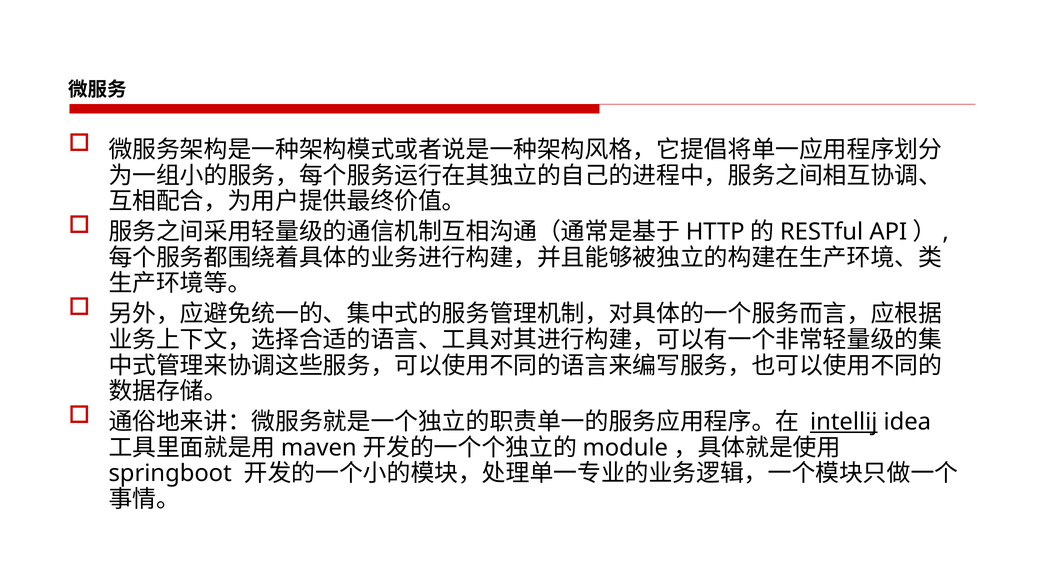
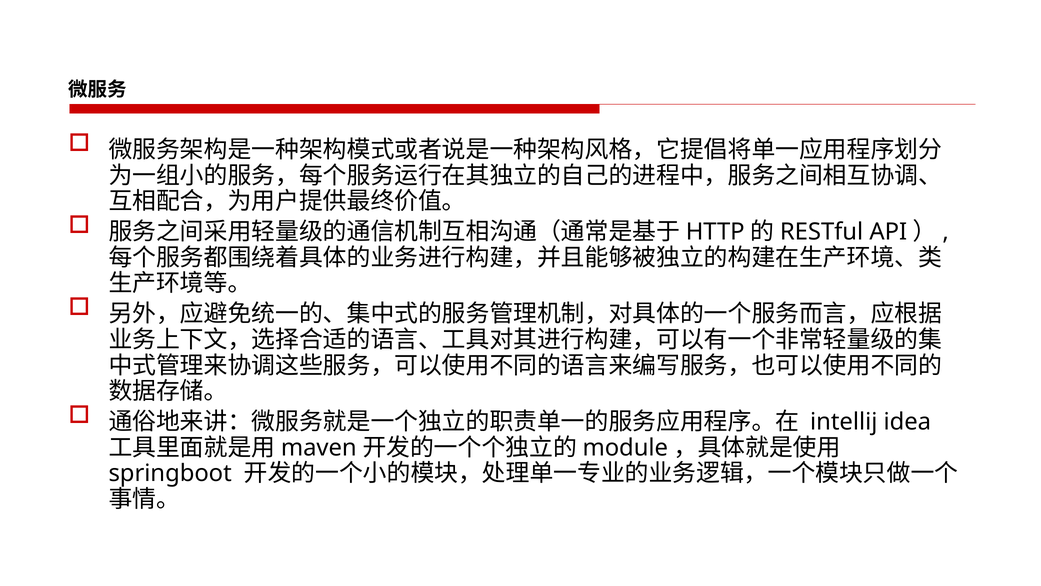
intellij underline: present -> none (844, 422)
